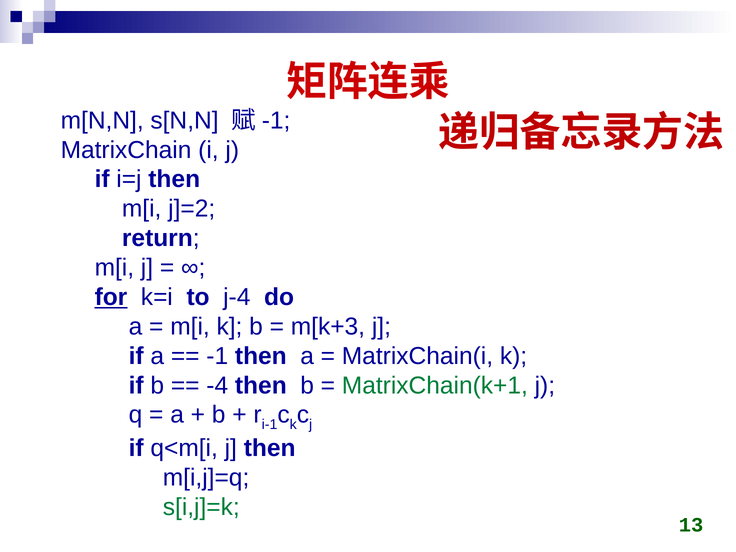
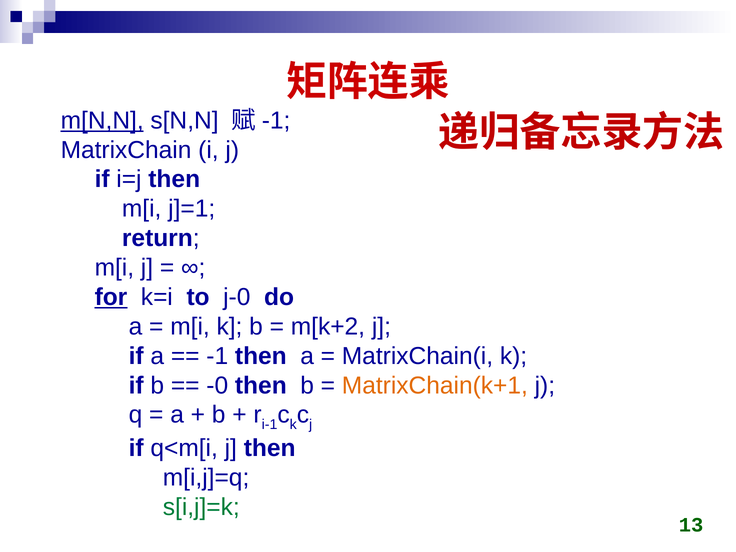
m[N,N underline: none -> present (102, 120)
j]=2: j]=2 -> j]=1 (192, 209)
j-4: j-4 -> j-0 (237, 297)
m[k+3: m[k+3 -> m[k+2 (328, 327)
-4: -4 -> -0 (217, 385)
MatrixChain(k+1 colour: green -> orange (435, 385)
